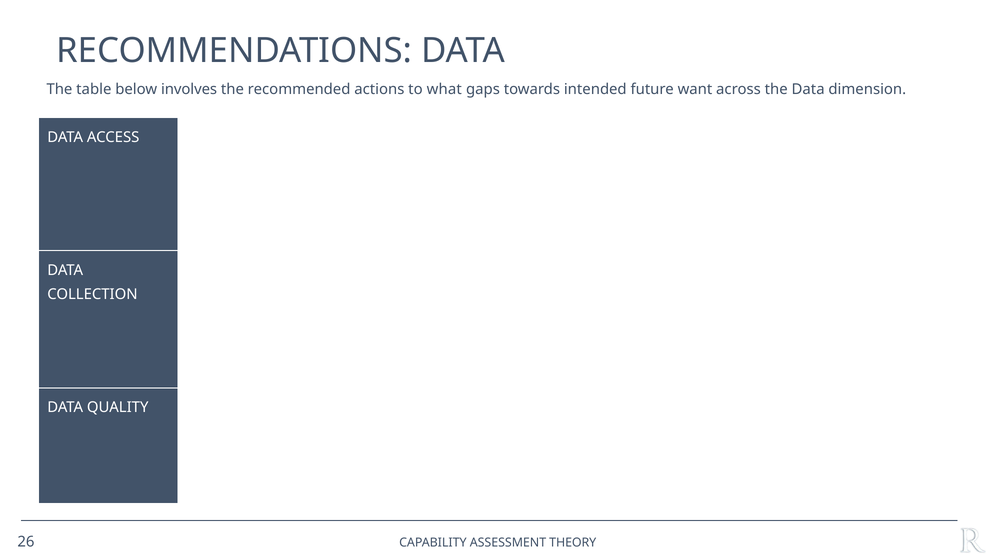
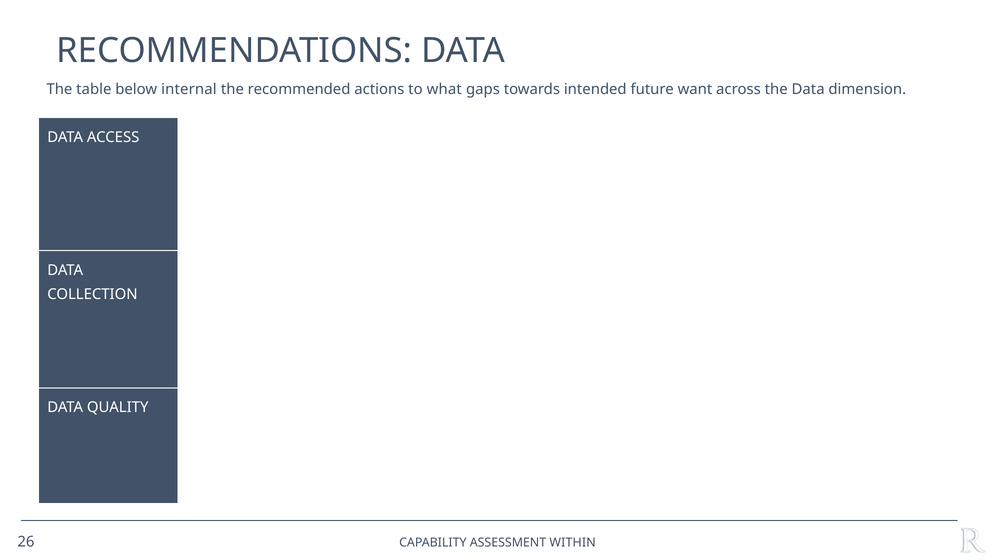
involves: involves -> internal (189, 89)
THEORY: THEORY -> WITHIN (573, 542)
